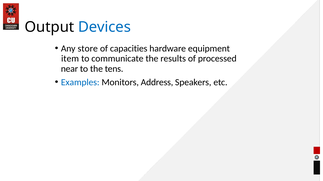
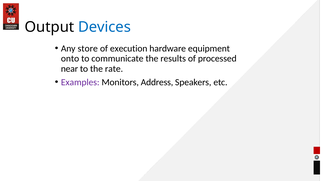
capacities: capacities -> execution (129, 49)
item: item -> onto (70, 59)
tens: tens -> rate (114, 69)
Examples colour: blue -> purple (80, 83)
